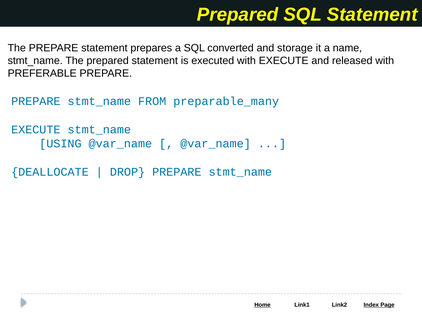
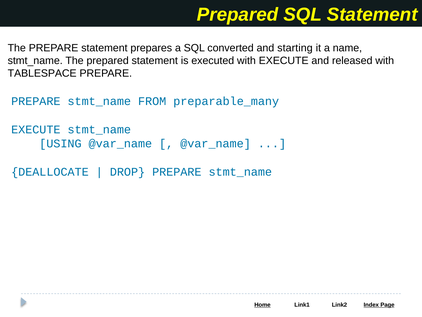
storage: storage -> starting (295, 48)
PREFERABLE: PREFERABLE -> TABLESPACE (42, 73)
